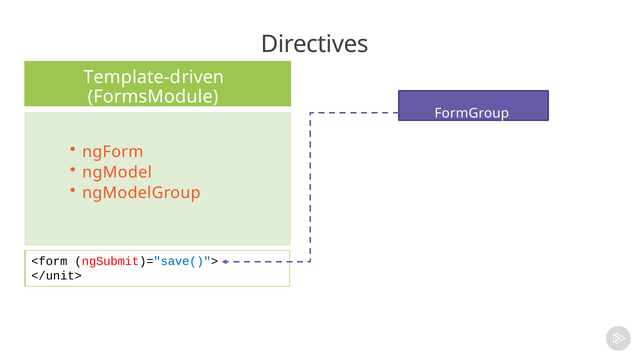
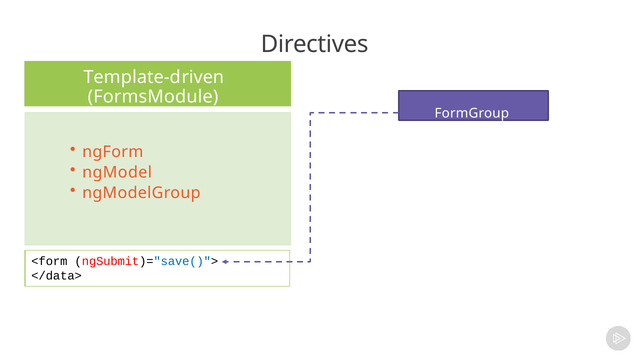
</unit>: </unit> -> </data> (57, 275)
